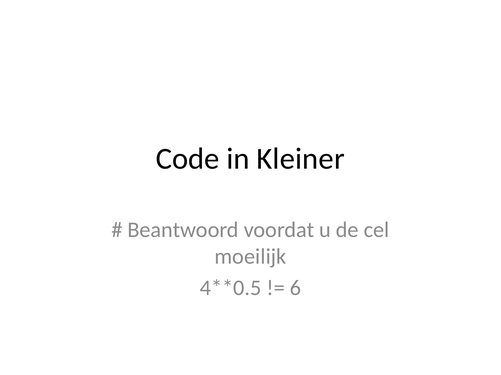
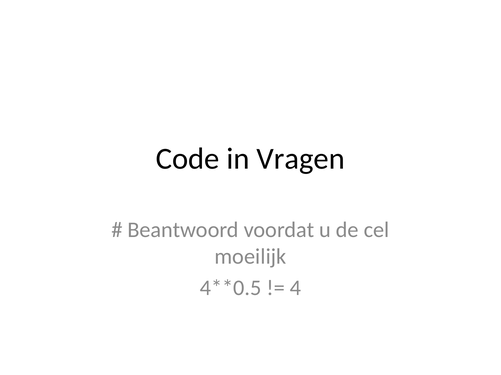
Kleiner: Kleiner -> Vragen (301, 159)
6: 6 -> 4 (295, 288)
